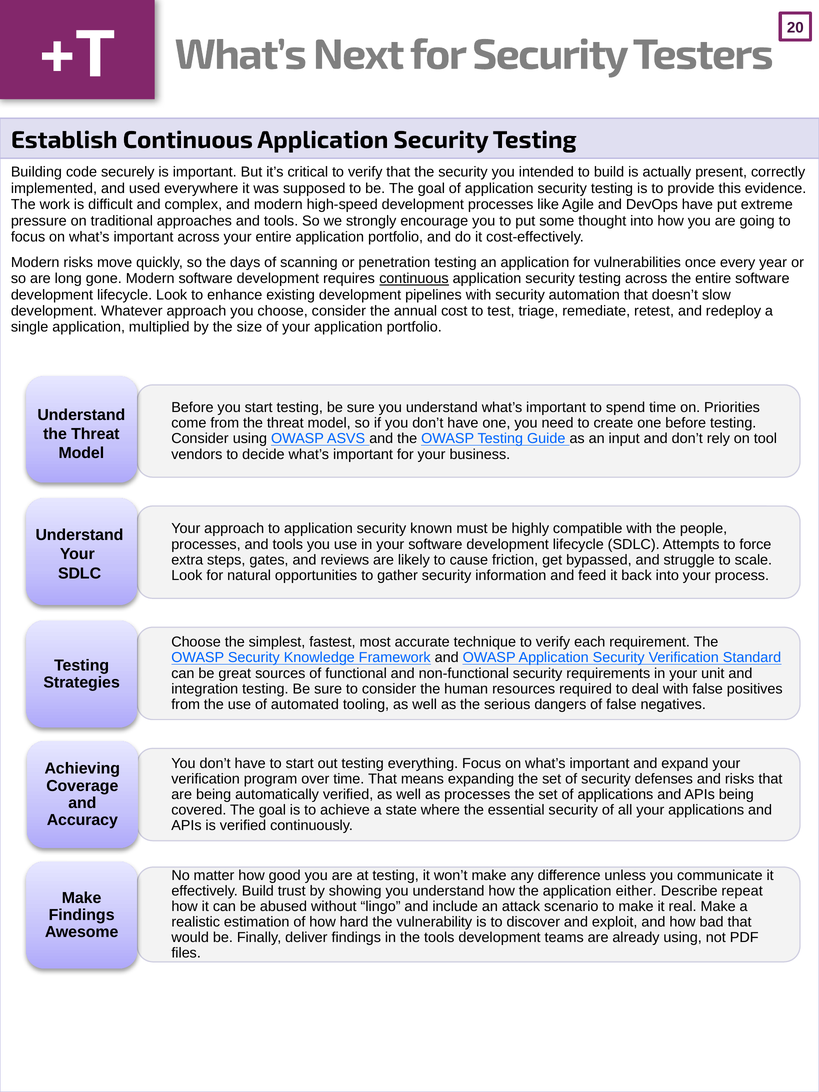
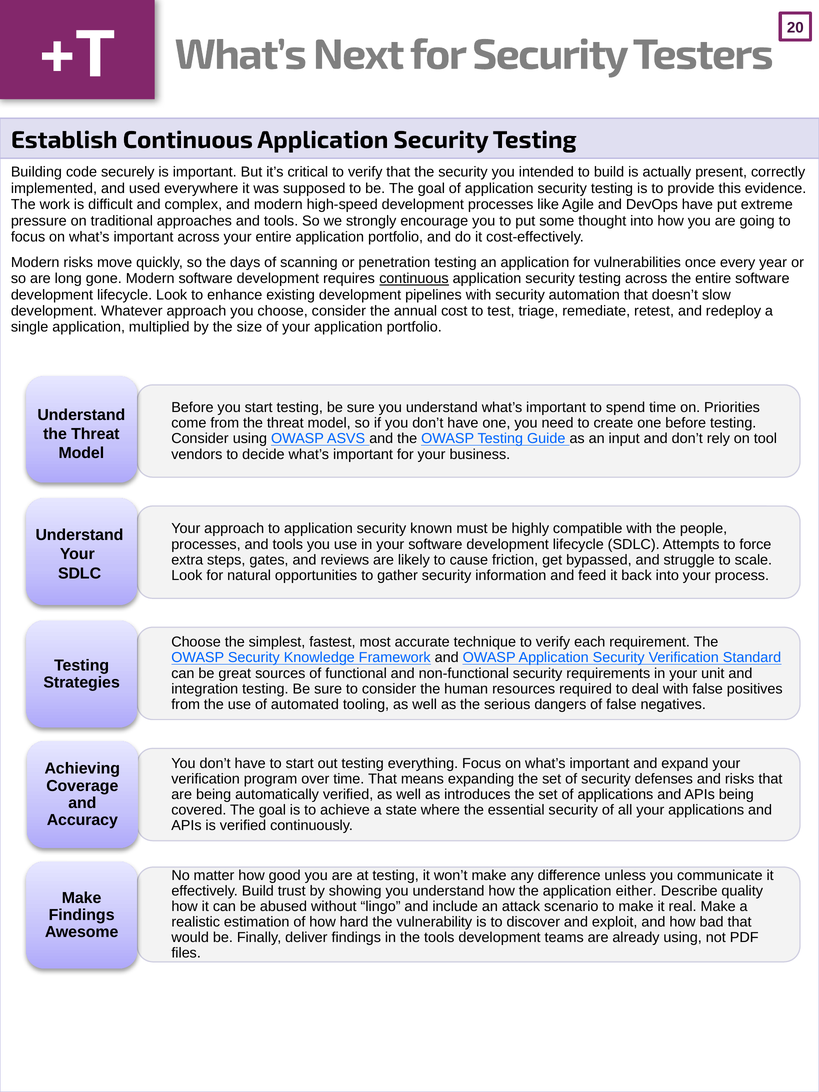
as processes: processes -> introduces (477, 794)
repeat: repeat -> quality (742, 891)
